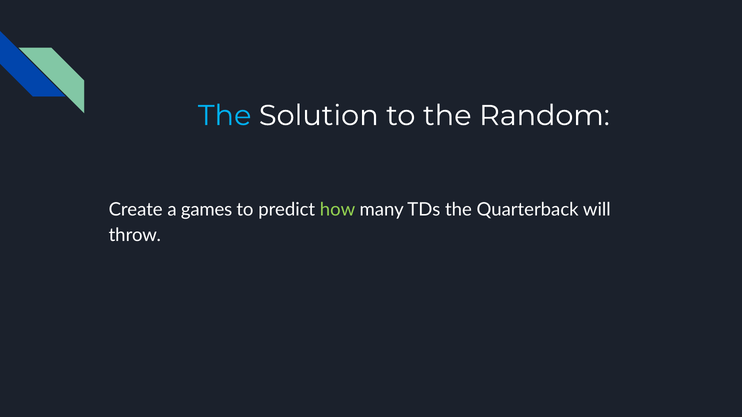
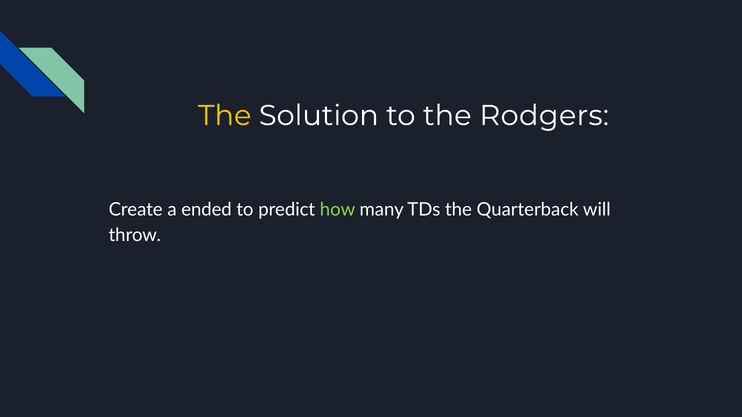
The colour: light blue -> yellow (225, 116)
Random: Random -> Rodgers (544, 116)
games: games -> ended (207, 210)
